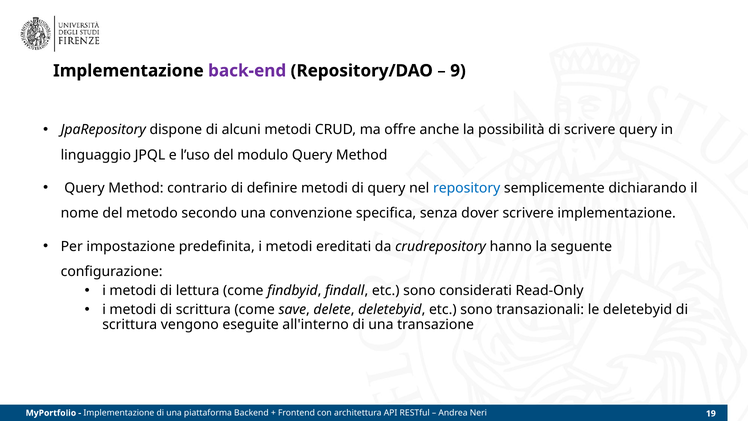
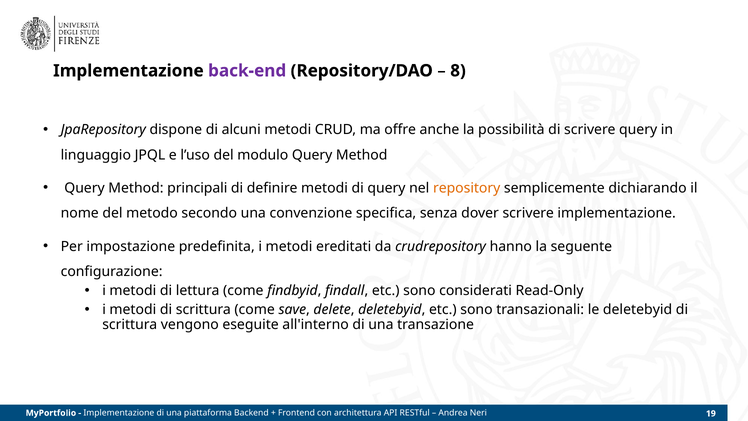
9: 9 -> 8 (458, 71)
contrario: contrario -> principali (197, 188)
repository colour: blue -> orange (467, 188)
